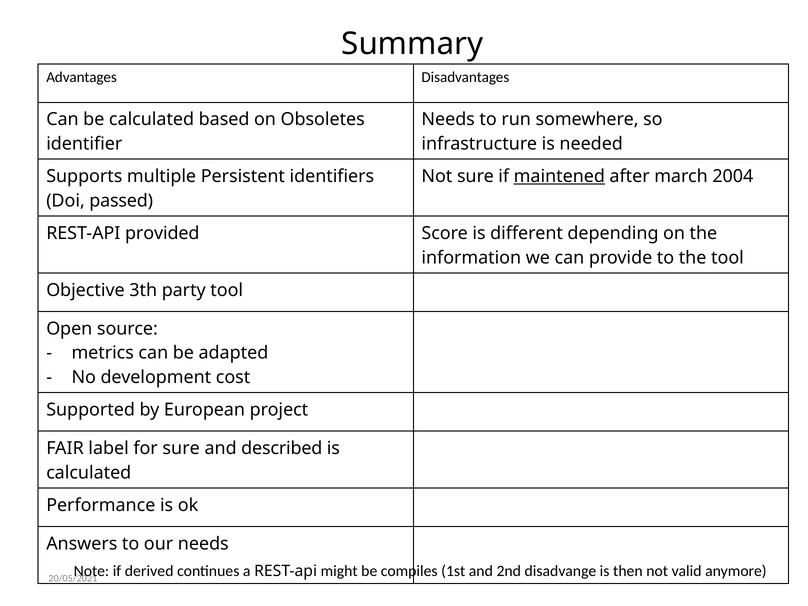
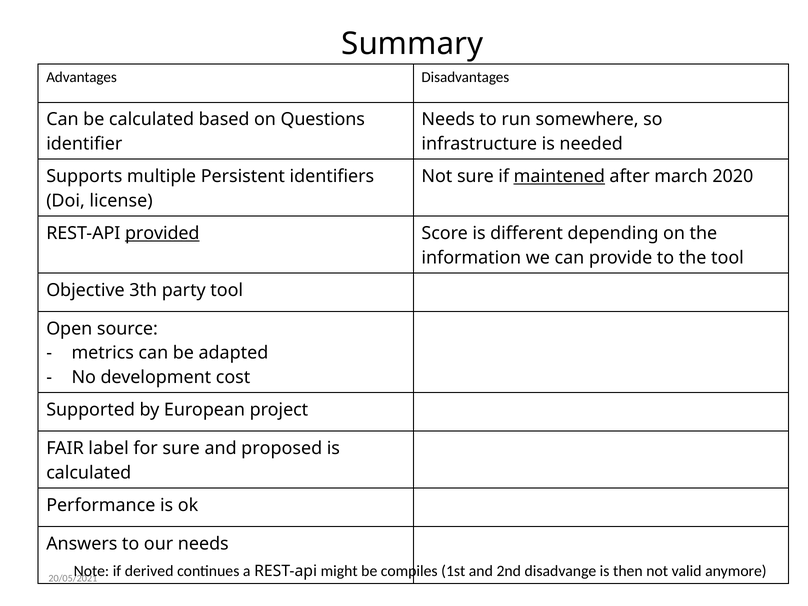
Obsoletes: Obsoletes -> Questions (323, 120)
2004: 2004 -> 2020 (733, 176)
passed: passed -> license (121, 201)
provided underline: none -> present (162, 233)
described: described -> proposed (282, 448)
